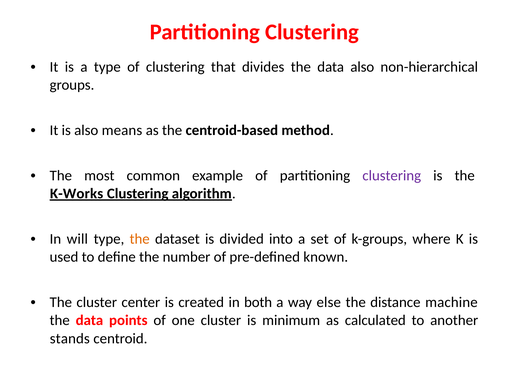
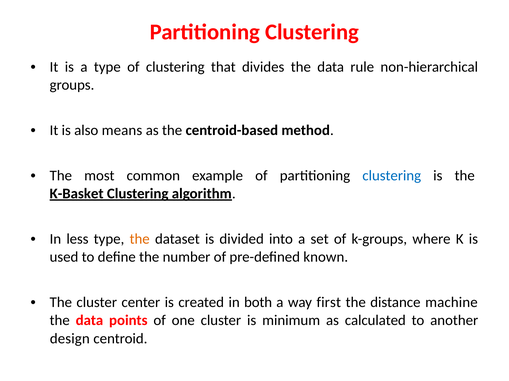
data also: also -> rule (362, 67)
clustering colour: purple -> blue (392, 176)
K-Works: K-Works -> K-Basket (77, 194)
will: will -> less (77, 239)
else: else -> first (329, 303)
stands: stands -> design (70, 339)
